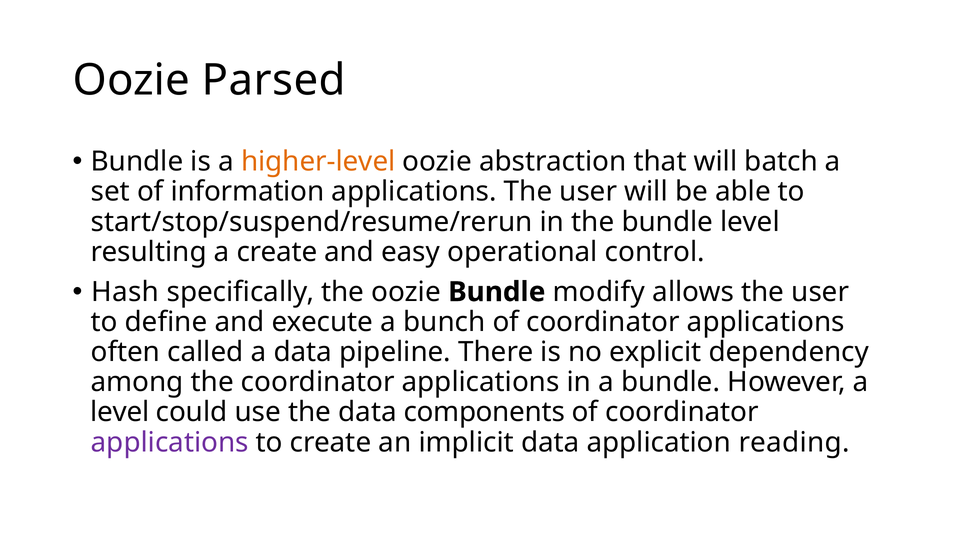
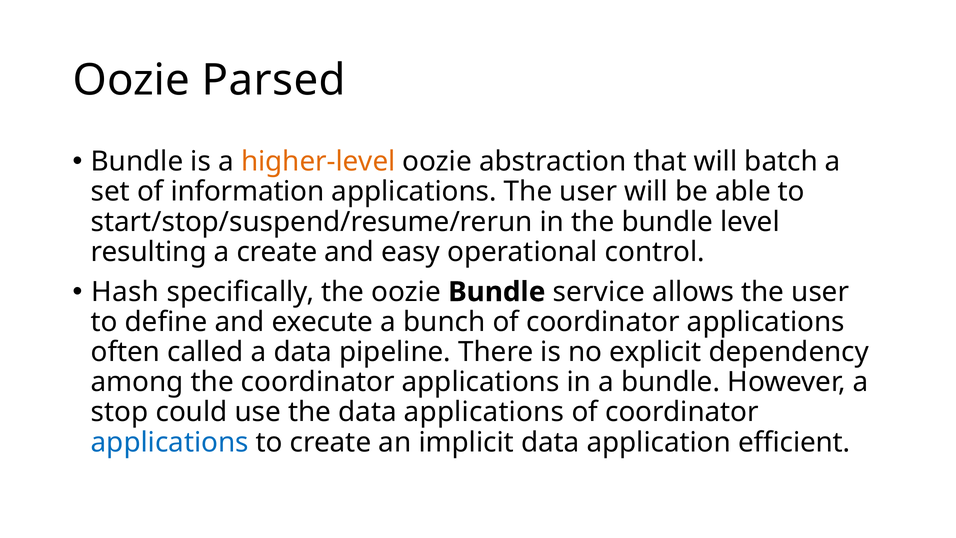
modify: modify -> service (599, 292)
level: level -> stop (120, 412)
data components: components -> applications (484, 412)
applications colour: purple -> blue (170, 442)
reading: reading -> efficient (794, 442)
